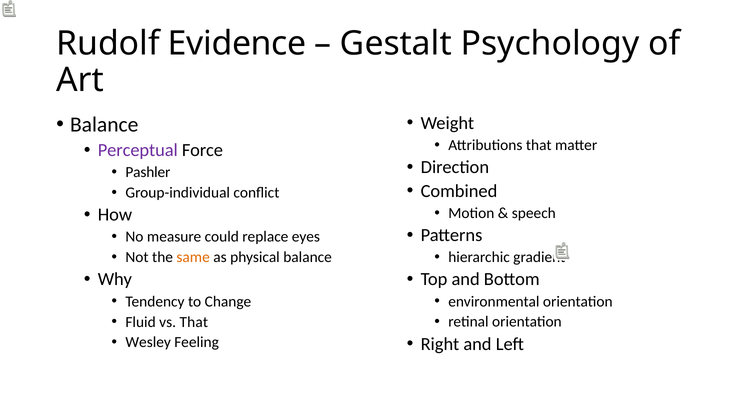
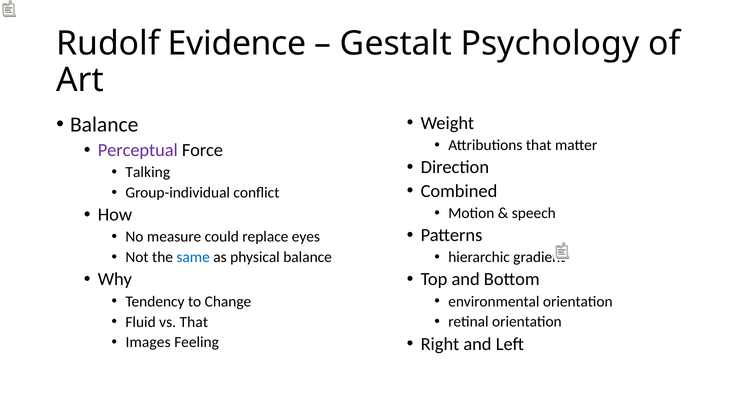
Pashler: Pashler -> Talking (148, 172)
same colour: orange -> blue (193, 257)
Wesley: Wesley -> Images (148, 342)
